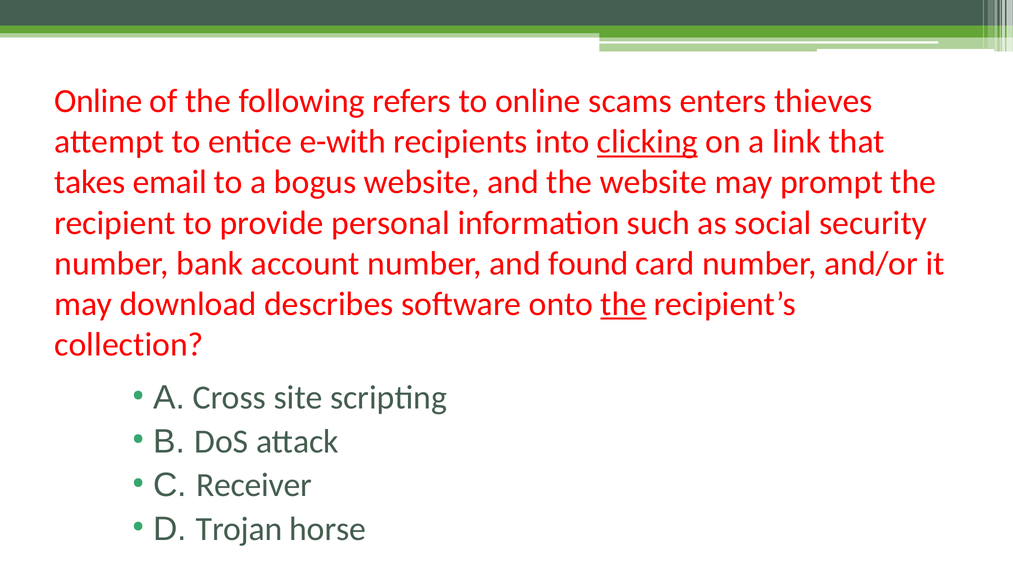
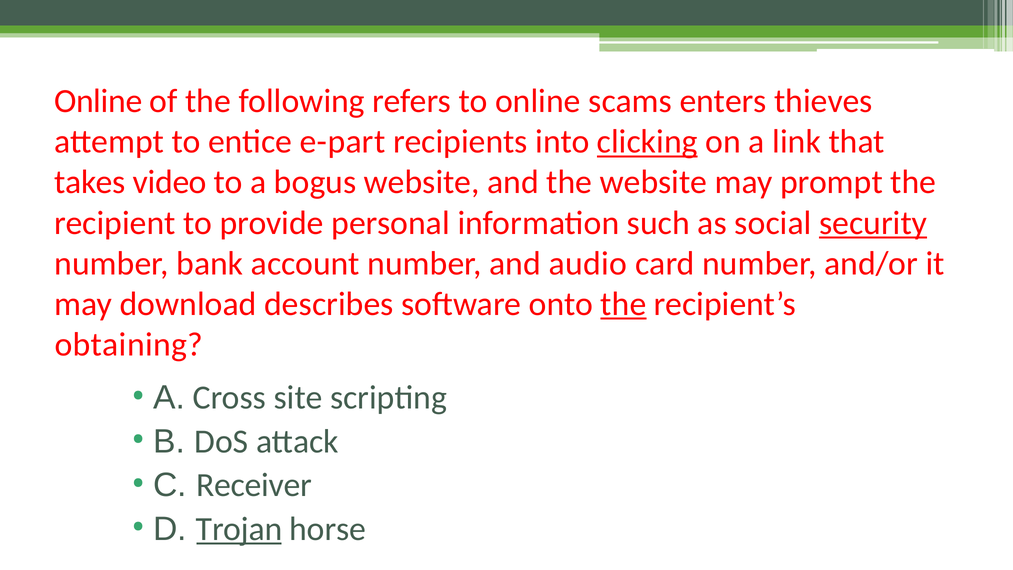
e-with: e-with -> e-part (343, 142)
email: email -> video (170, 182)
security underline: none -> present (873, 223)
found: found -> audio (588, 263)
collection: collection -> obtaining (129, 344)
Trojan underline: none -> present (239, 529)
